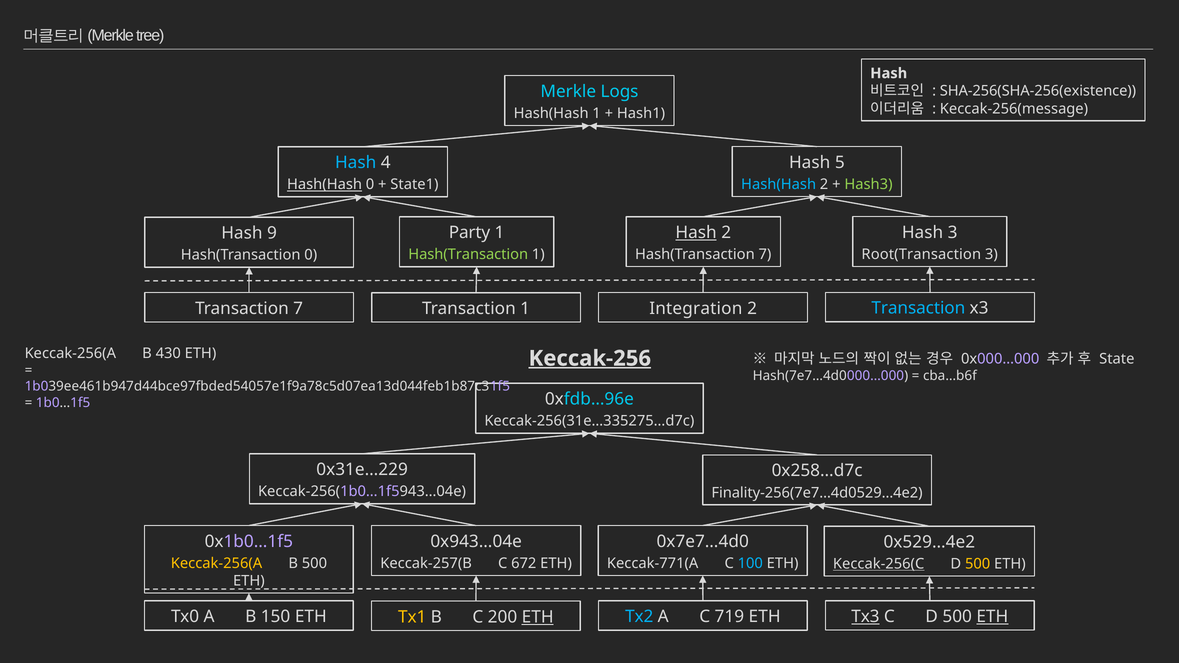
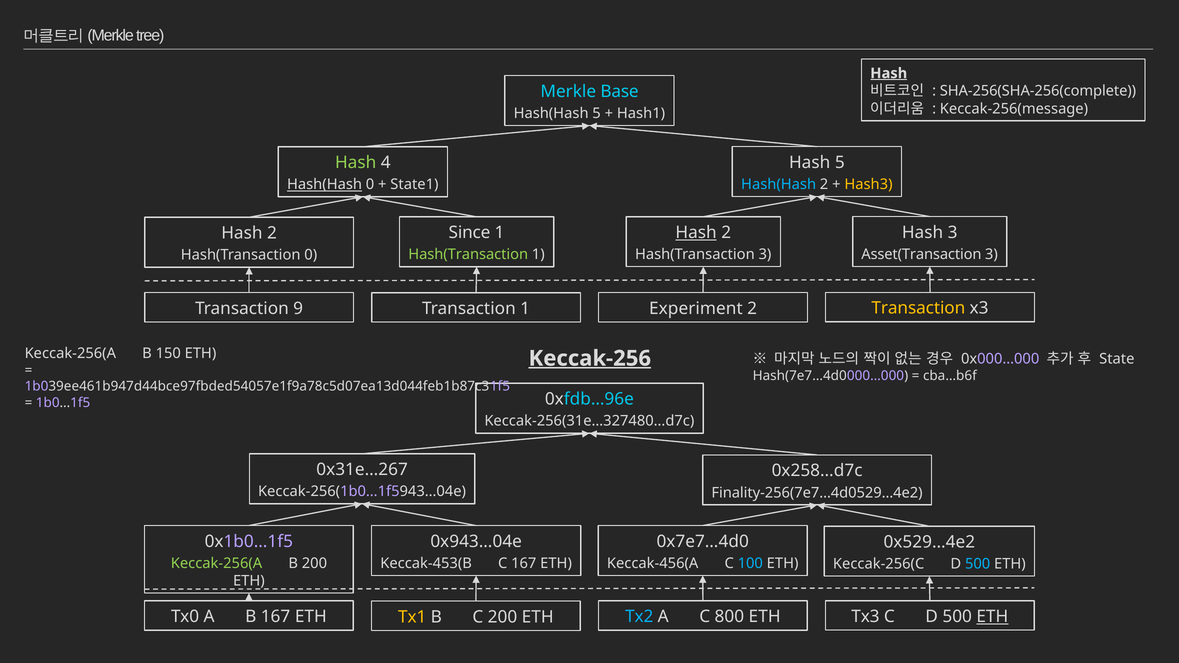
Hash underline: none -> present (889, 73)
SHA-256(SHA-256(existence: SHA-256(SHA-256(existence -> SHA-256(SHA-256(complete (1038, 91)
Logs: Logs -> Base (620, 91)
Hash(Hash 1: 1 -> 5 (597, 113)
Hash colour: light blue -> light green (356, 163)
Hash3 colour: light green -> yellow (868, 184)
Party: Party -> Since (469, 233)
9: 9 -> 2 (272, 233)
Root(Transaction: Root(Transaction -> Asset(Transaction (921, 254)
Hash(Transaction 7: 7 -> 3 (765, 255)
Transaction 7: 7 -> 9 (298, 309)
Integration: Integration -> Experiment (696, 309)
Transaction colour: light blue -> yellow (918, 308)
430: 430 -> 150 (168, 354)
Keccak-256(31e…335275…d7c: Keccak-256(31e…335275…d7c -> Keccak-256(31e…327480…d7c (589, 421)
0x31e…229: 0x31e…229 -> 0x31e…267 (362, 470)
Keccak-256(A colour: yellow -> light green (217, 563)
B 500: 500 -> 200 (314, 563)
Keccak-771(A: Keccak-771(A -> Keccak-456(A (653, 563)
Keccak-257(B: Keccak-257(B -> Keccak-453(B (426, 564)
C 672: 672 -> 167 (524, 564)
Keccak-256(C underline: present -> none (879, 564)
500 colour: yellow -> light blue (978, 564)
ETH underline: present -> none (538, 617)
Tx3 underline: present -> none (865, 617)
719: 719 -> 800 (729, 617)
B 150: 150 -> 167 (276, 617)
